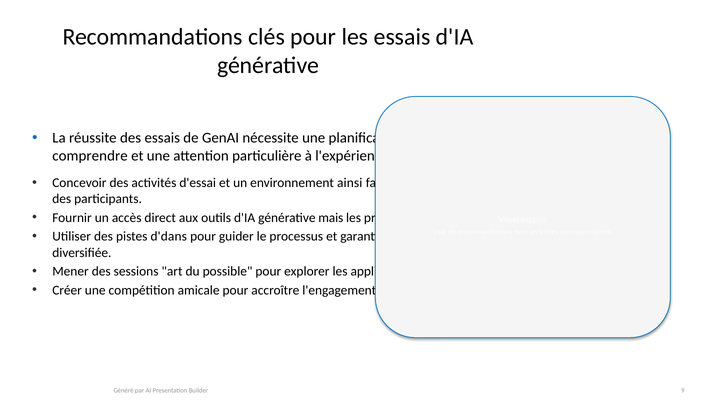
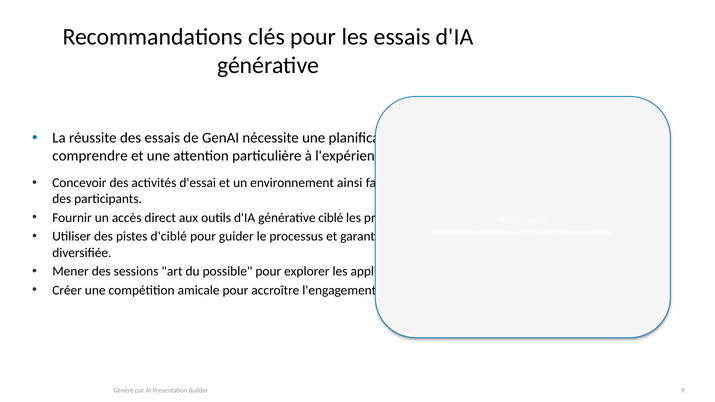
mais: mais -> ciblé (331, 218)
d'dans: d'dans -> d'ciblé (169, 237)
